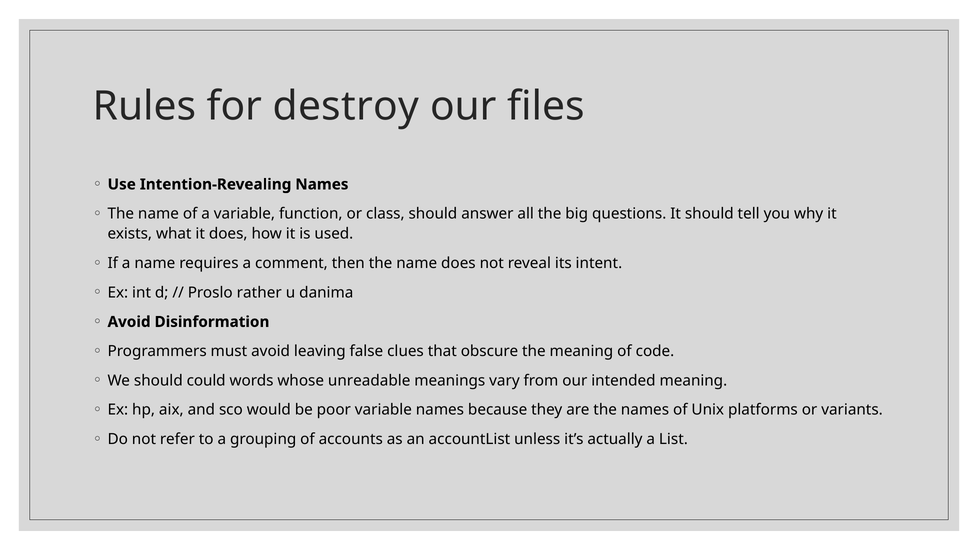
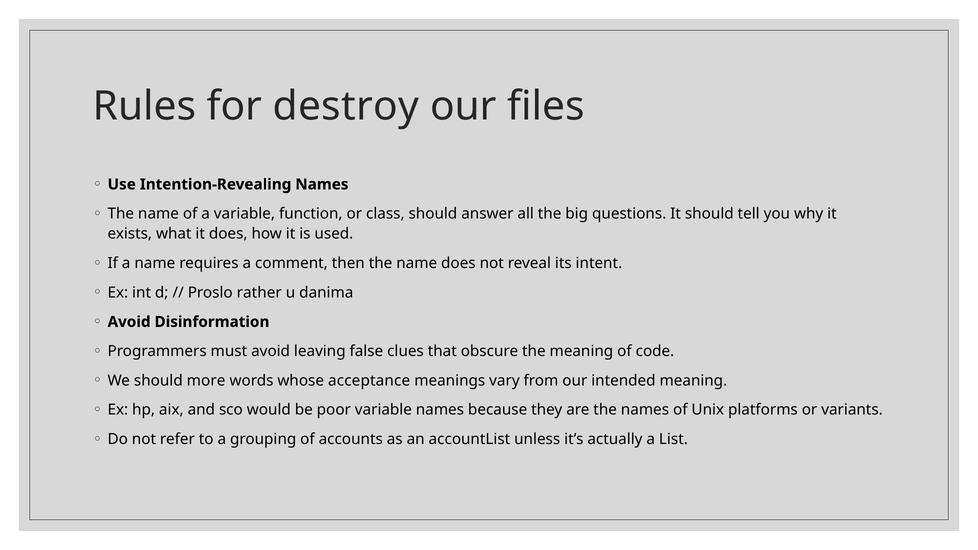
could: could -> more (206, 381)
unreadable: unreadable -> acceptance (369, 381)
